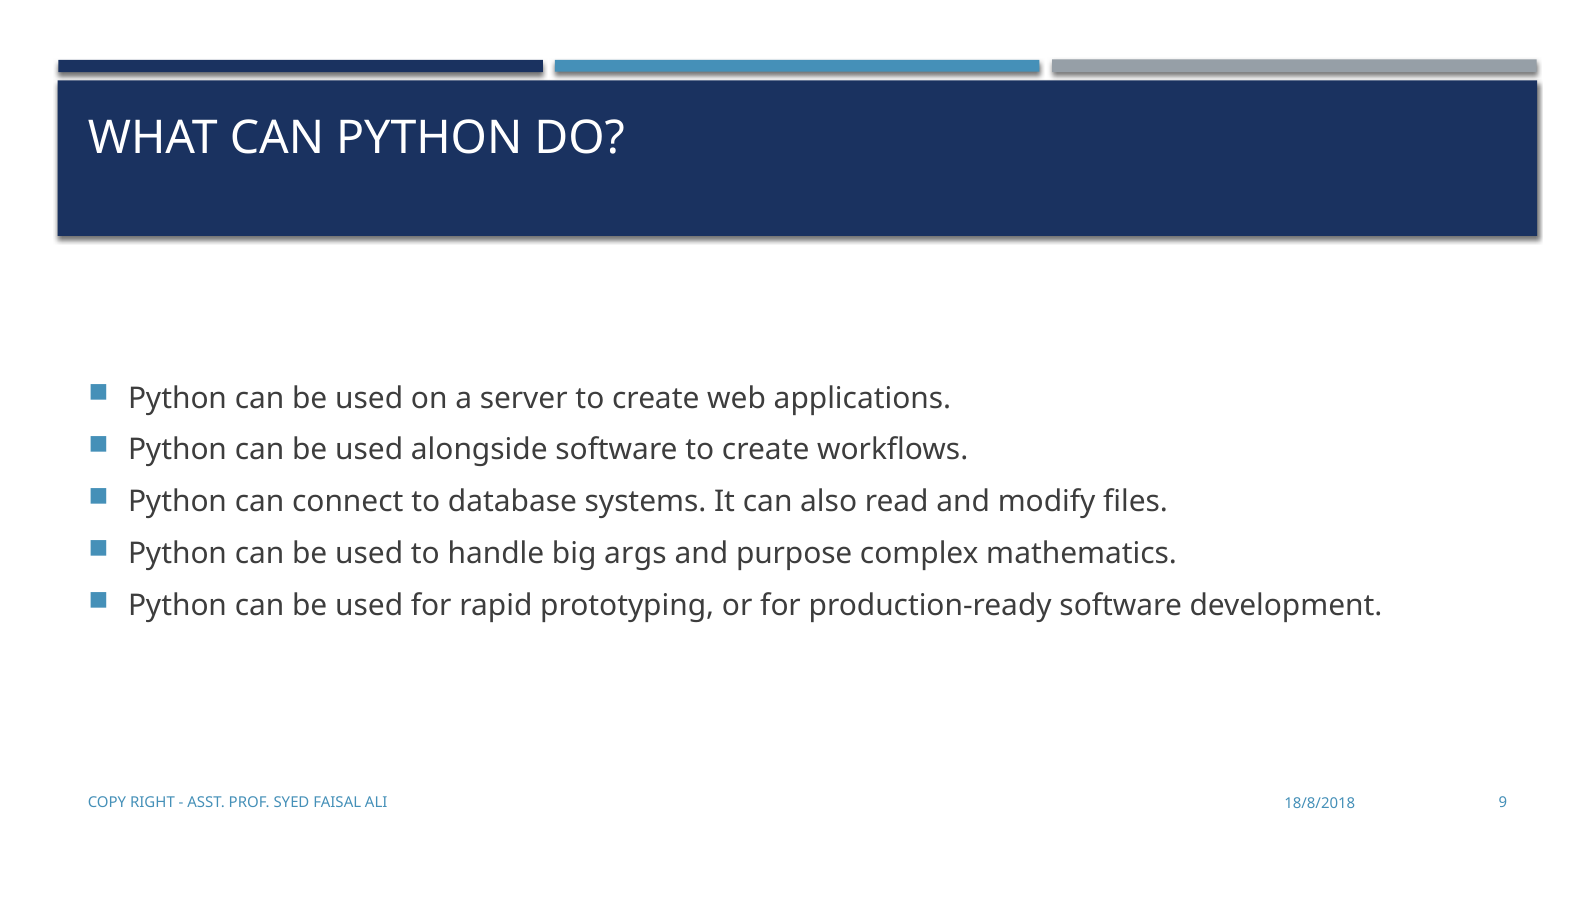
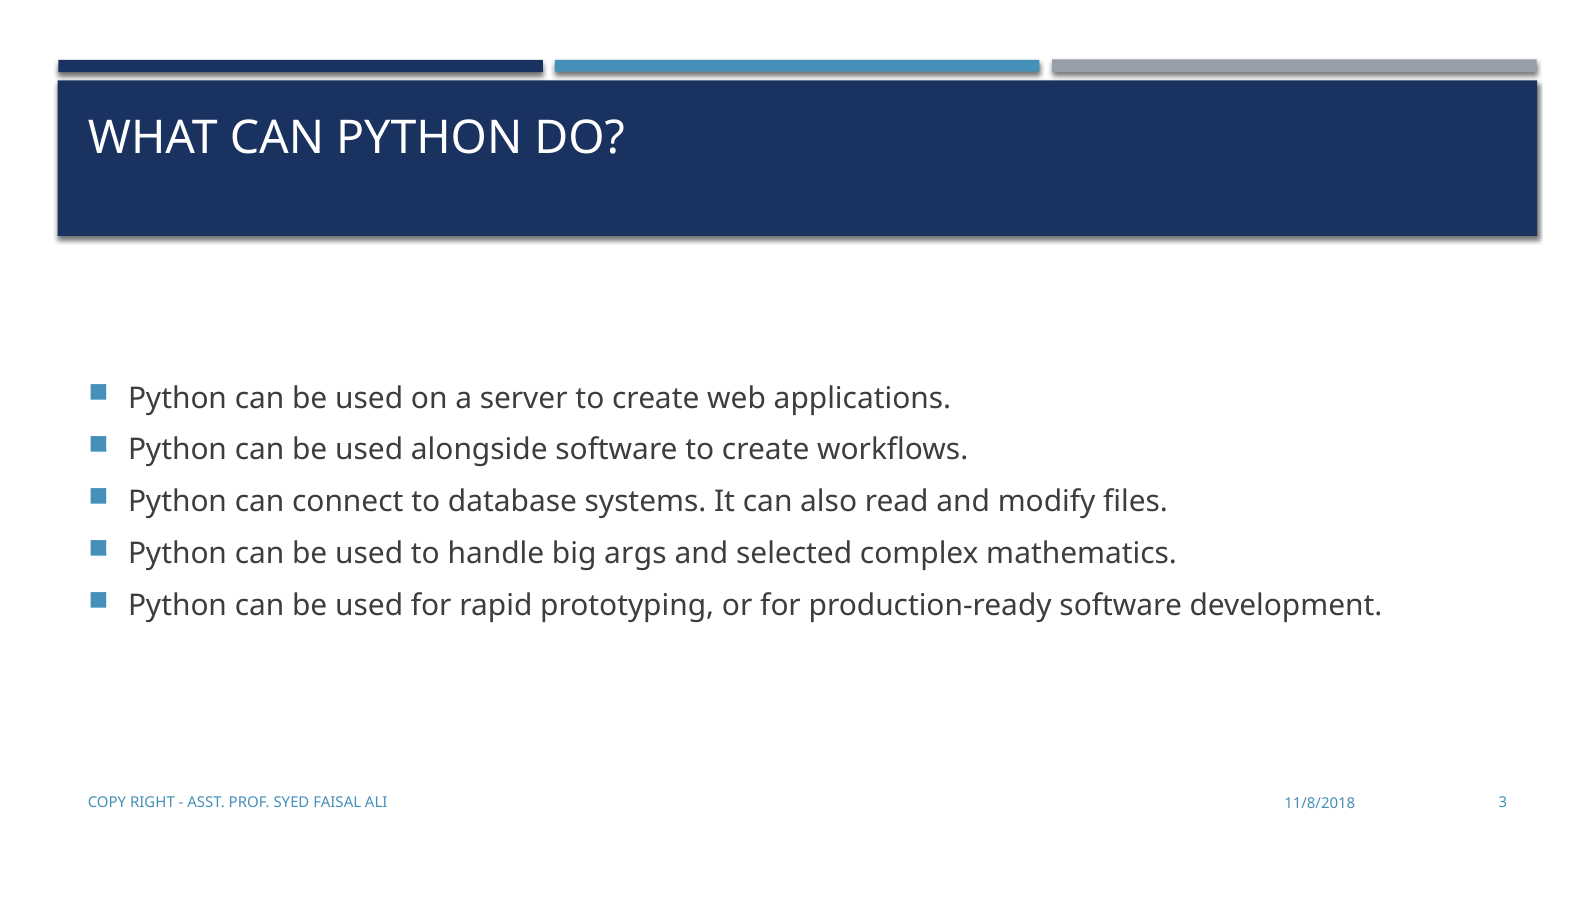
purpose: purpose -> selected (794, 554)
9: 9 -> 3 (1503, 803)
18/8/2018: 18/8/2018 -> 11/8/2018 (1320, 804)
